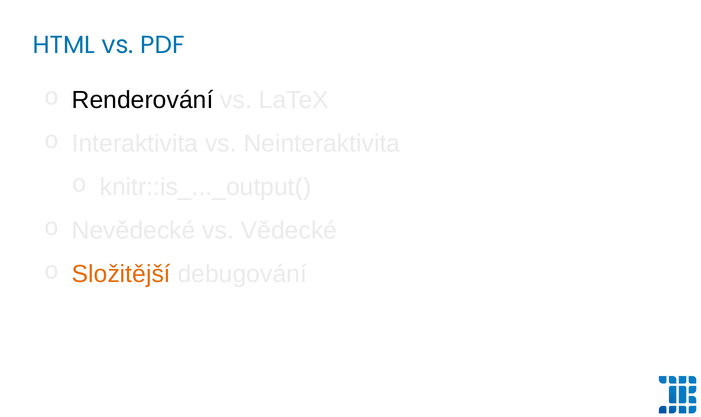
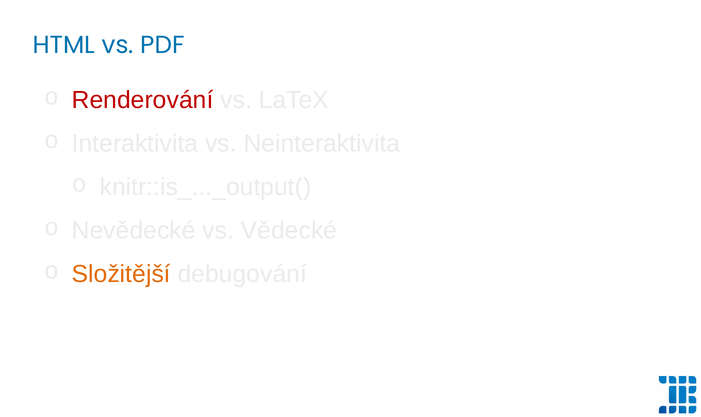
Renderování colour: black -> red (143, 100)
